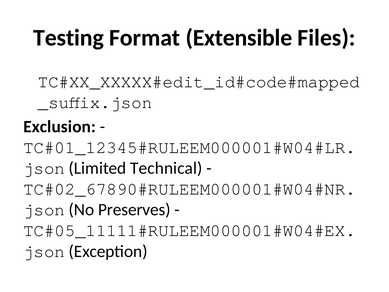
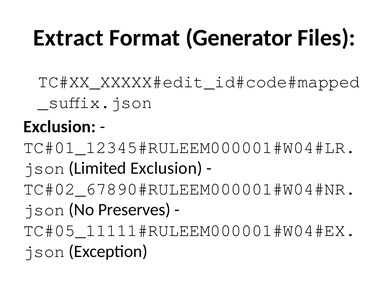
Testing: Testing -> Extract (68, 38)
Extensible: Extensible -> Generator (239, 38)
Limited Technical: Technical -> Exclusion (166, 168)
